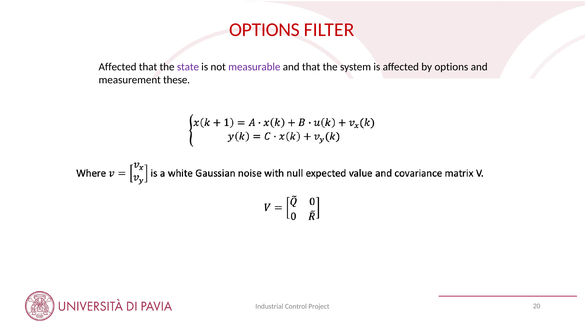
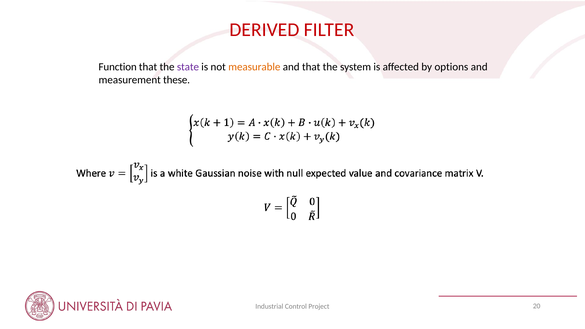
OPTIONS: OPTIONS -> DERIVED (264, 30)
Affected: Affected -> Function (118, 67)
measurable colour: purple -> orange (254, 67)
